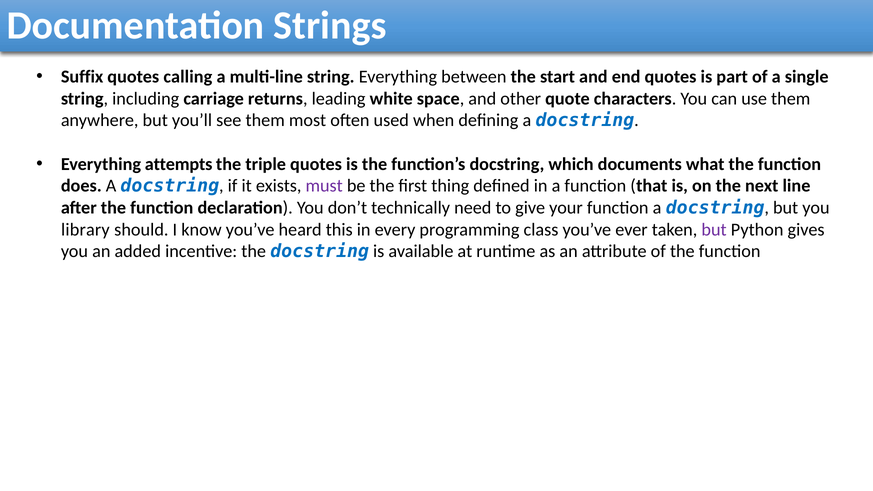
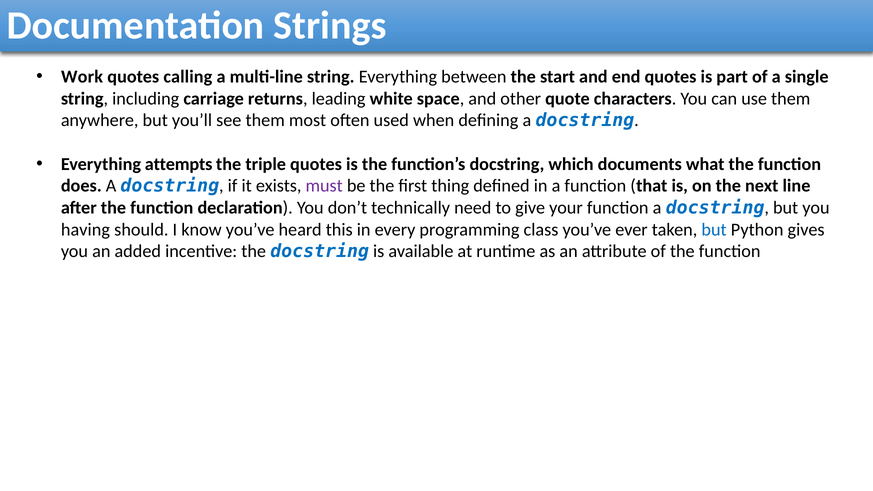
Suffix: Suffix -> Work (82, 77)
library: library -> having (85, 230)
but colour: purple -> blue (714, 230)
